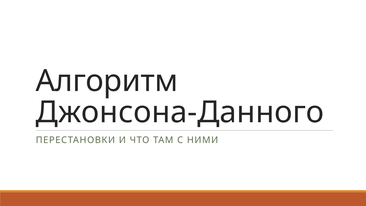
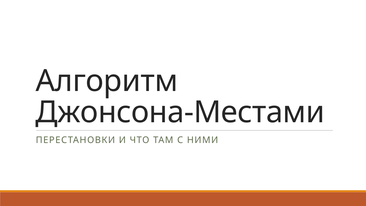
Джонсона-Данного: Джонсона-Данного -> Джонсона-Местами (180, 112)
